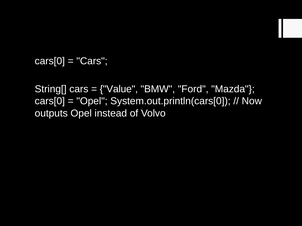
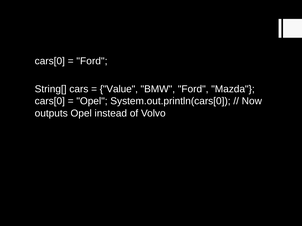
Cars: Cars -> Ford (92, 61)
